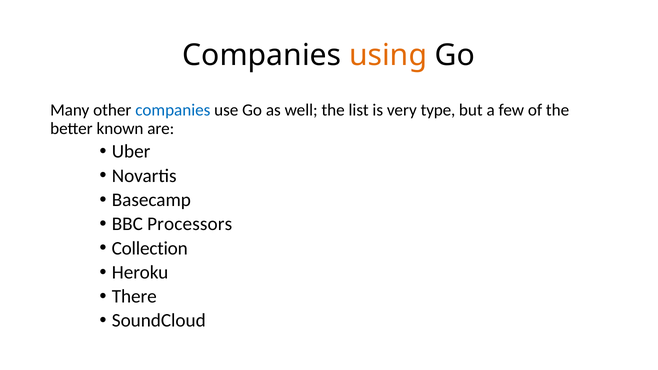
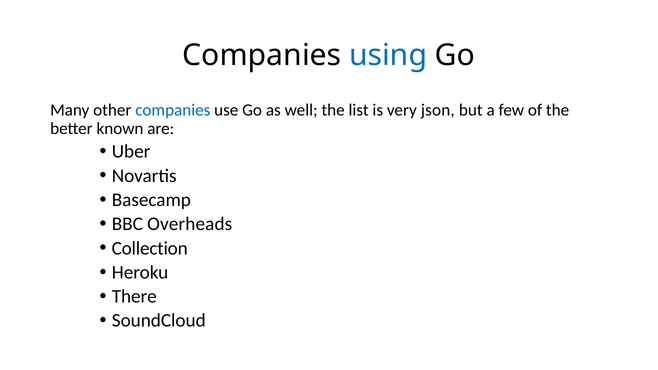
using colour: orange -> blue (388, 55)
type: type -> json (438, 110)
Processors: Processors -> Overheads (190, 224)
